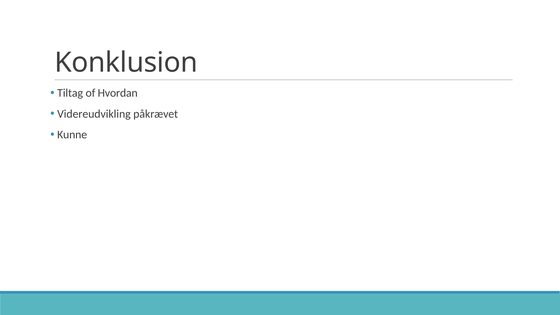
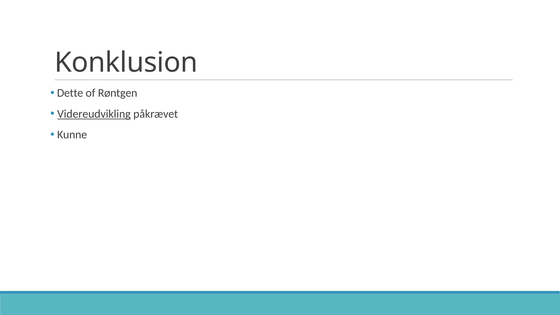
Tiltag: Tiltag -> Dette (70, 93)
Hvordan: Hvordan -> Røntgen (118, 93)
Videreudvikling underline: none -> present (94, 114)
